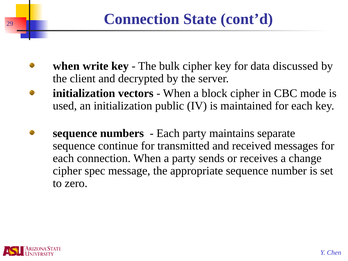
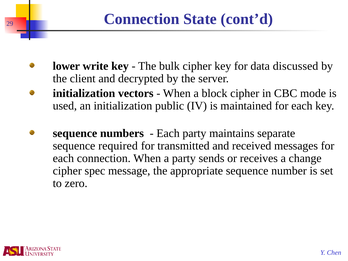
when: when -> lower (66, 66)
continue: continue -> required (118, 146)
